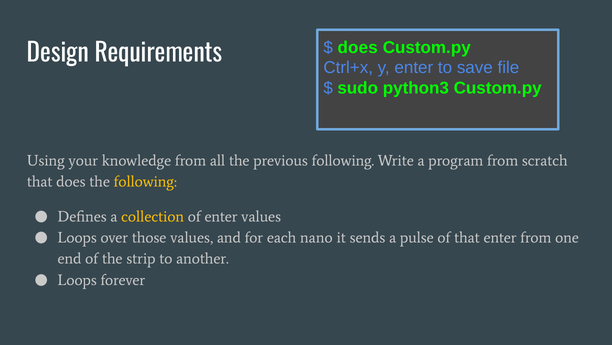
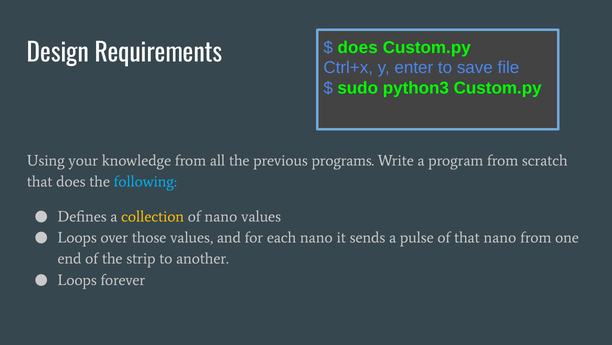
previous following: following -> programs (343, 160)
following colour: yellow -> light blue (145, 181)
of enter: enter -> nano (221, 216)
that enter: enter -> nano (500, 237)
